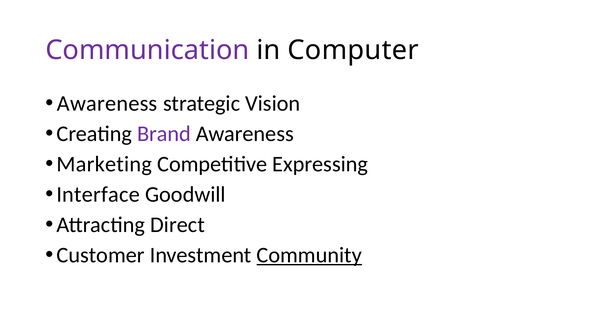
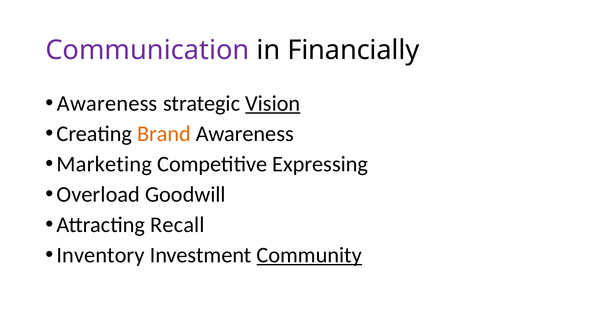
Computer: Computer -> Financially (353, 50)
Vision underline: none -> present (273, 103)
Brand colour: purple -> orange (164, 134)
Interface: Interface -> Overload (98, 194)
Direct: Direct -> Recall (177, 224)
Customer: Customer -> Inventory (101, 255)
